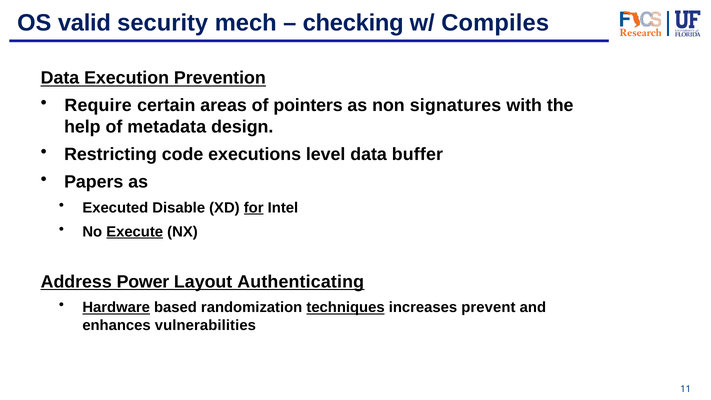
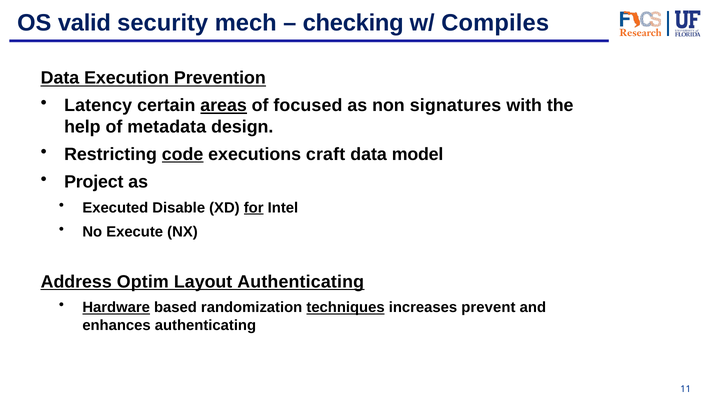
Require: Require -> Latency (98, 106)
areas underline: none -> present (224, 106)
pointers: pointers -> focused (308, 106)
code underline: none -> present (183, 155)
level: level -> craft (326, 155)
buffer: buffer -> model (418, 155)
Papers: Papers -> Project (94, 182)
Execute underline: present -> none (135, 232)
Power: Power -> Optim (143, 282)
enhances vulnerabilities: vulnerabilities -> authenticating (205, 325)
